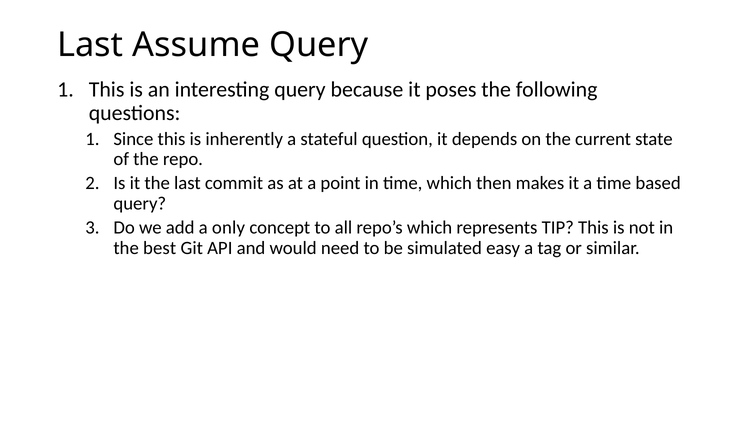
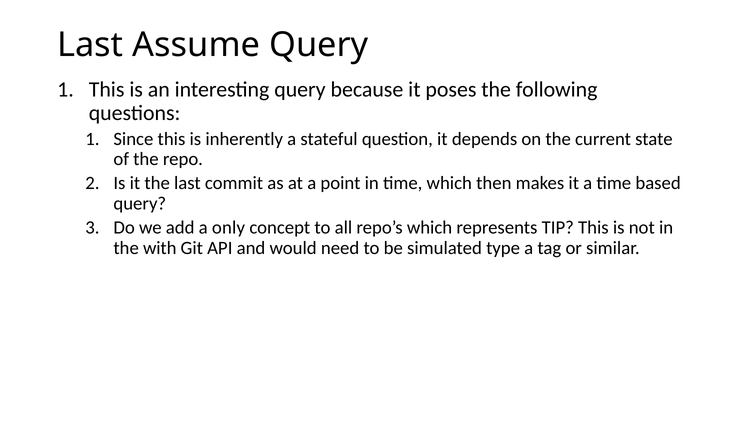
best: best -> with (160, 248)
easy: easy -> type (503, 248)
